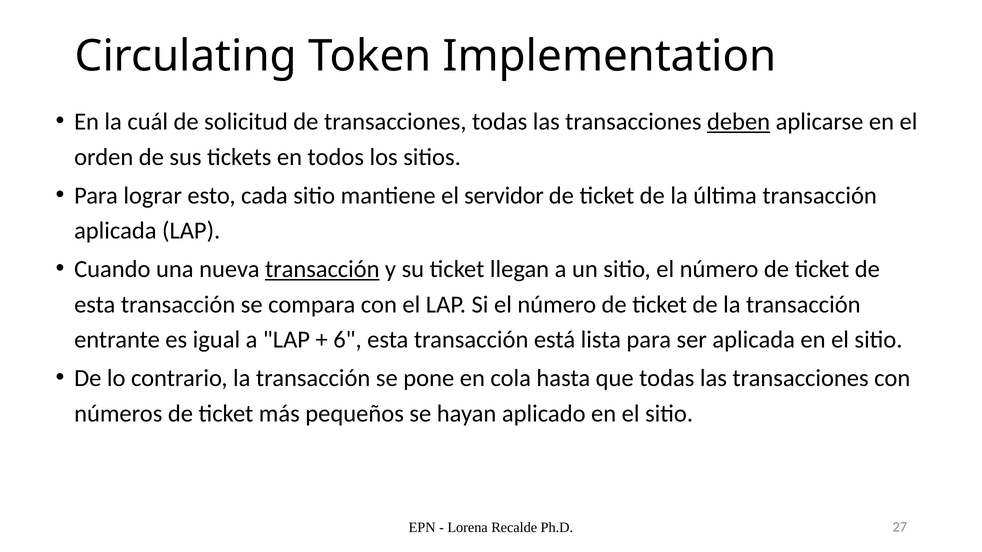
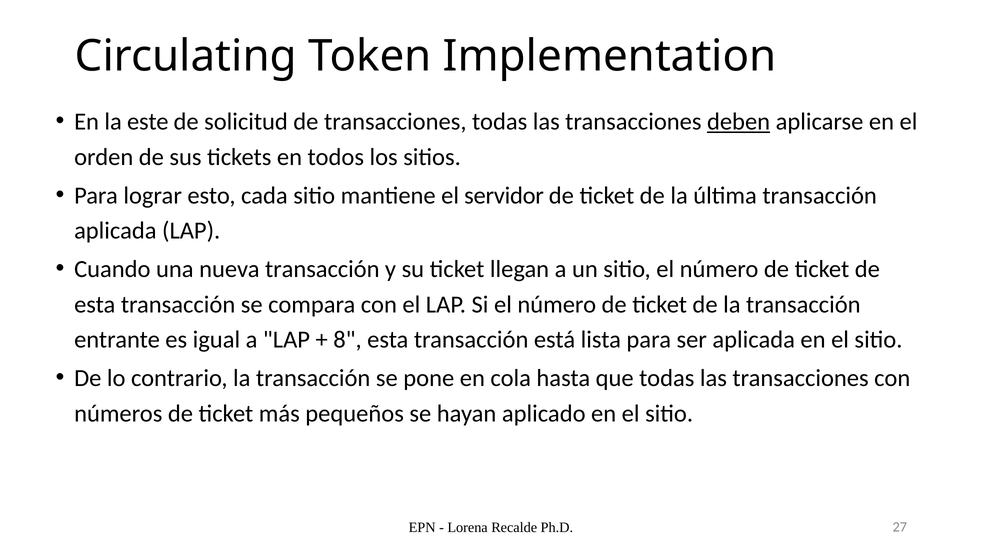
cuál: cuál -> este (148, 122)
transacción underline: present -> none (322, 269)
6: 6 -> 8 (347, 340)
